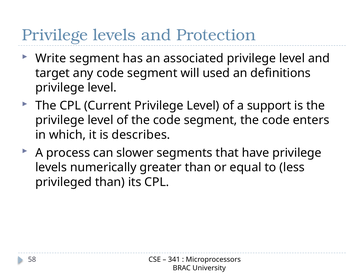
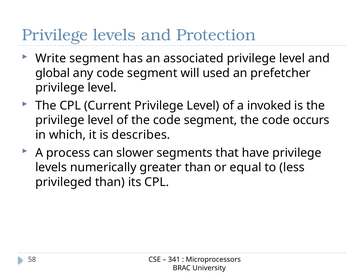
target: target -> global (53, 73)
definitions: definitions -> prefetcher (281, 73)
support: support -> invoked (269, 106)
enters: enters -> occurs (311, 120)
